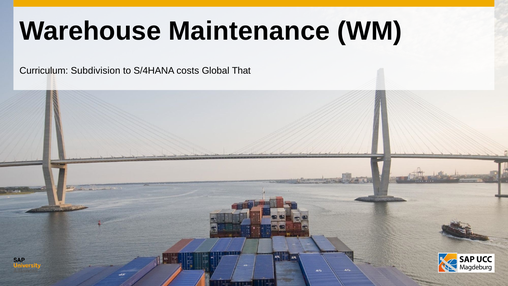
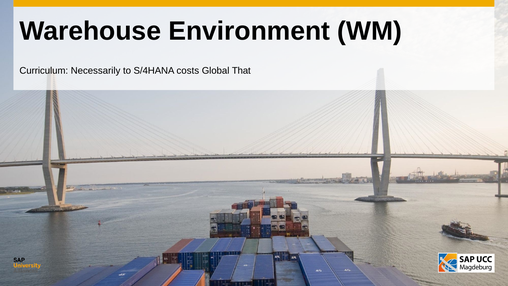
Maintenance: Maintenance -> Environment (249, 31)
Subdivision: Subdivision -> Necessarily (96, 71)
